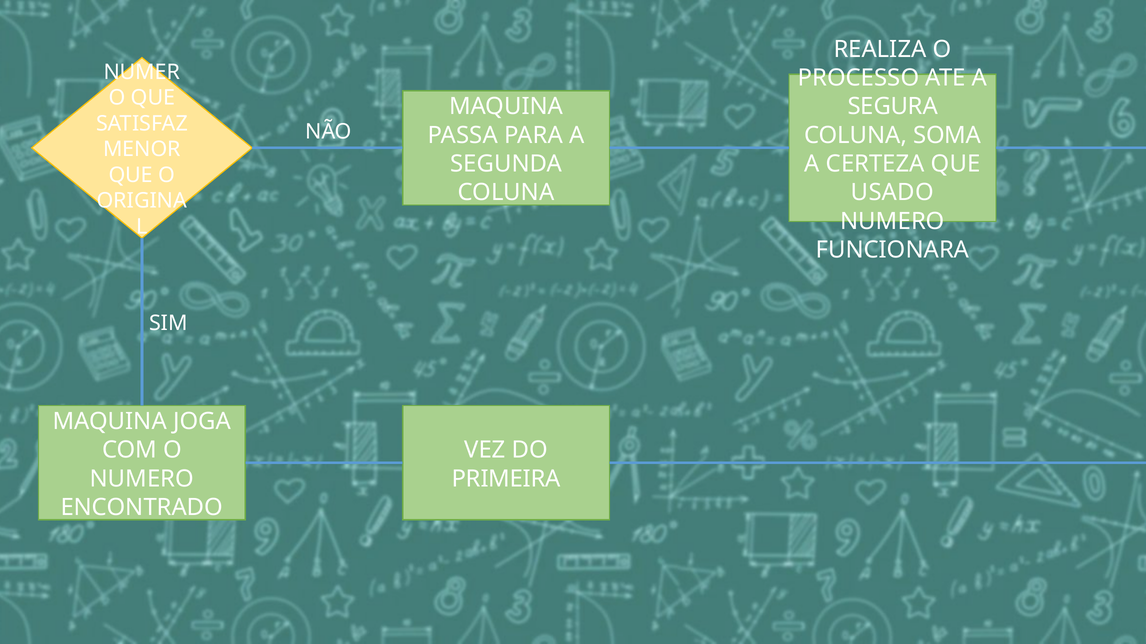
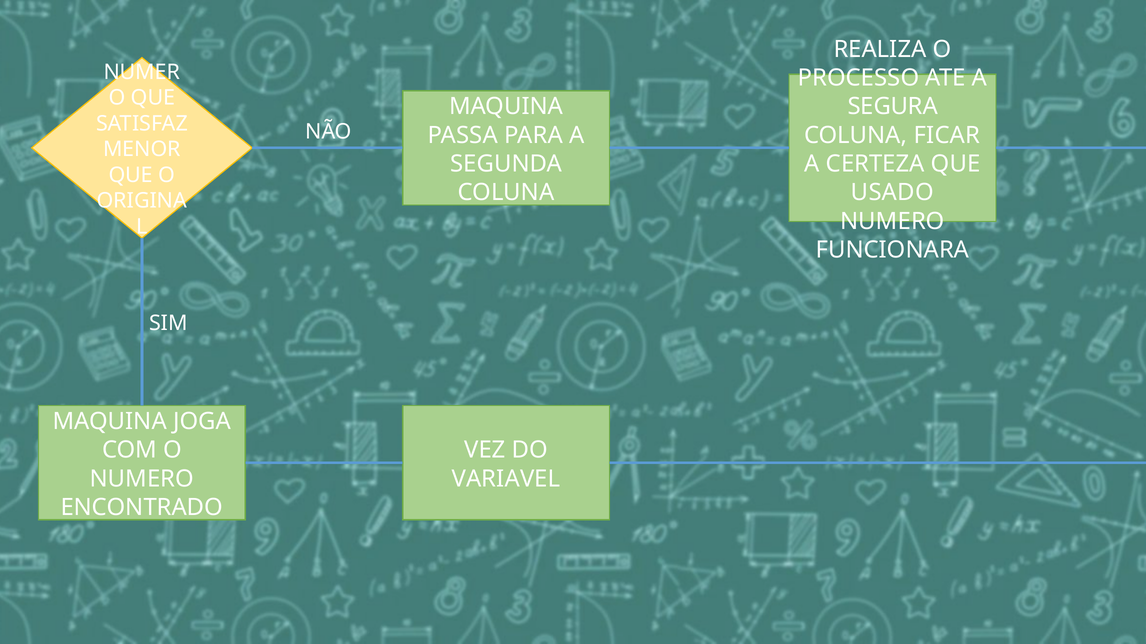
SOMA: SOMA -> FICAR (947, 135)
PRIMEIRA: PRIMEIRA -> VARIAVEL (506, 479)
